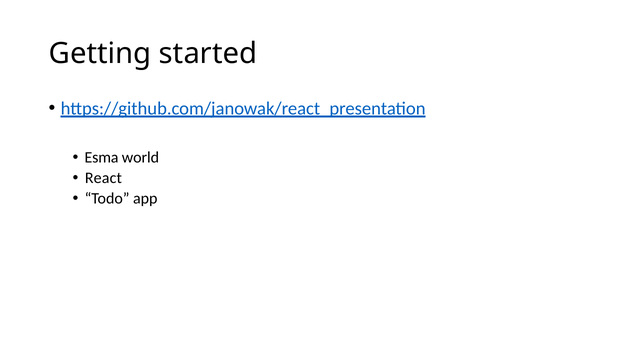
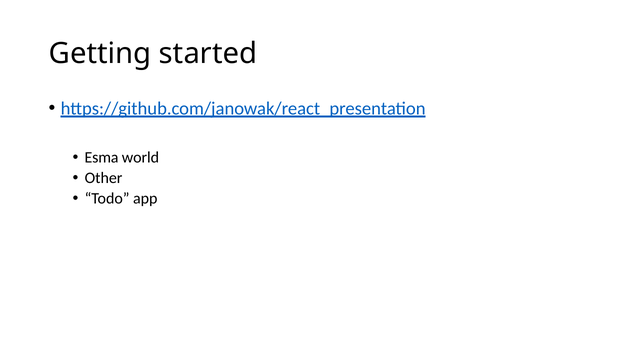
React: React -> Other (104, 178)
